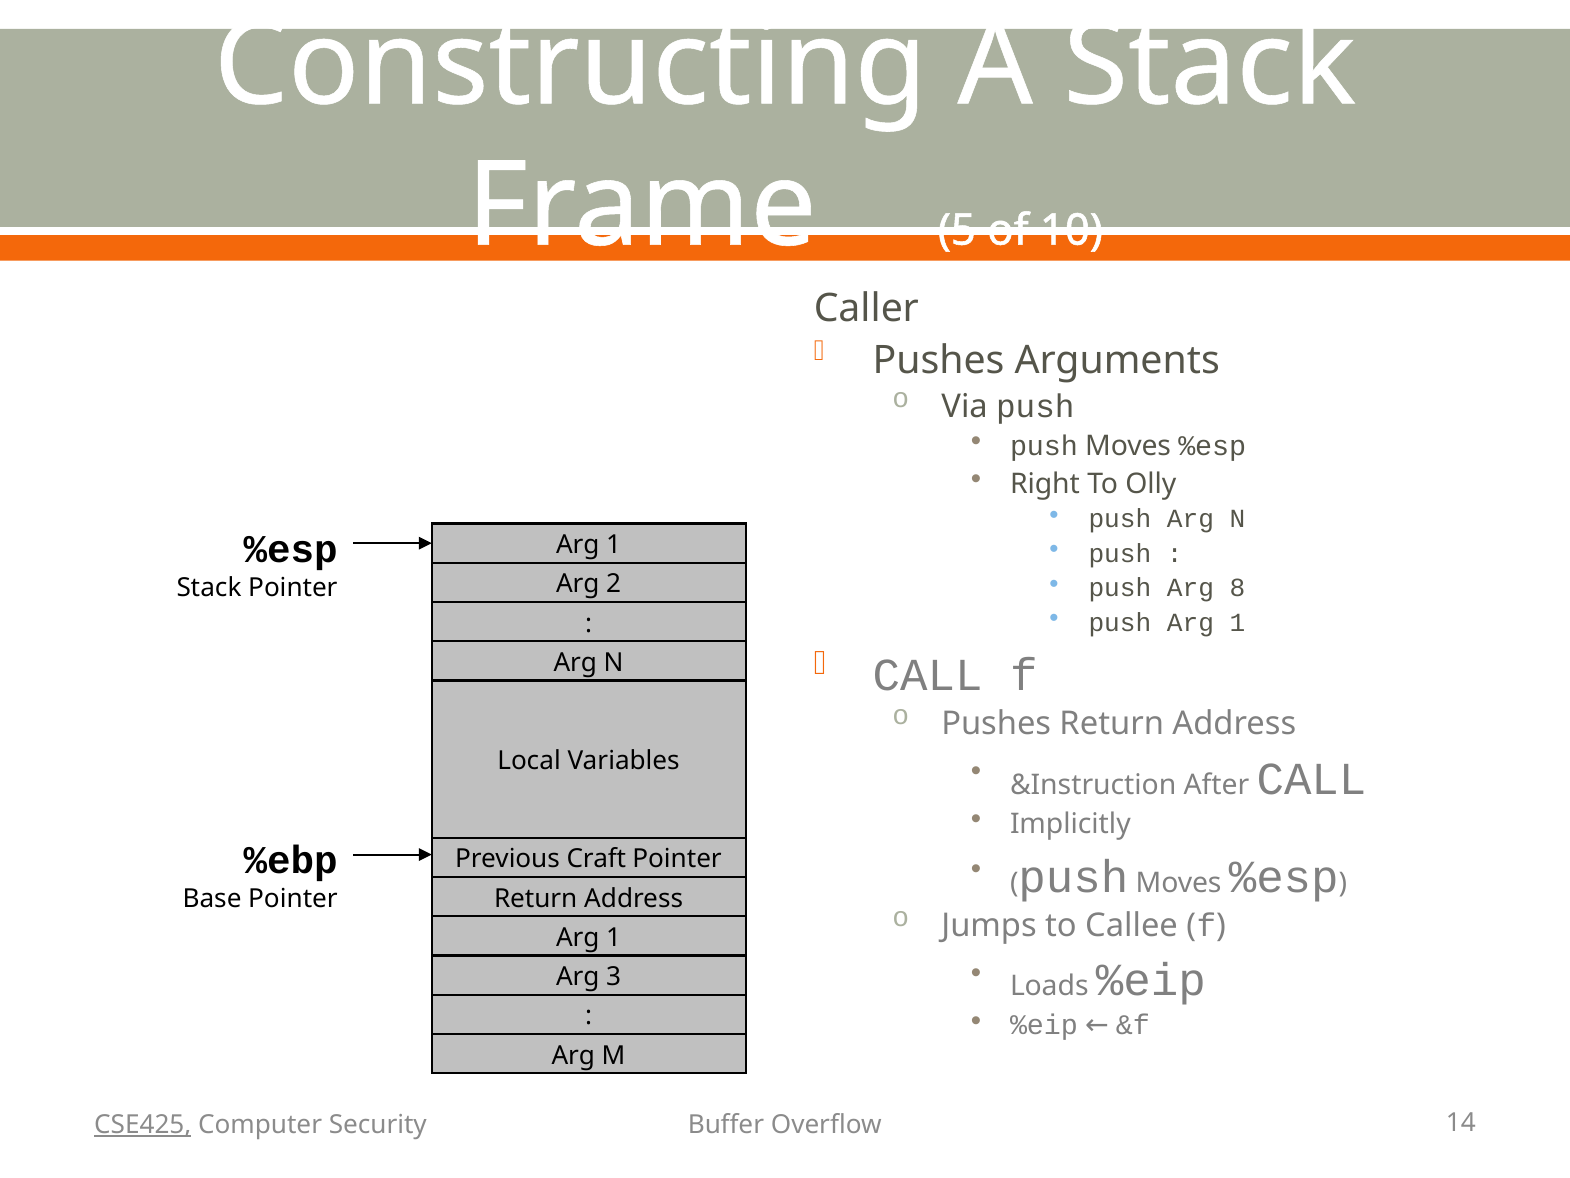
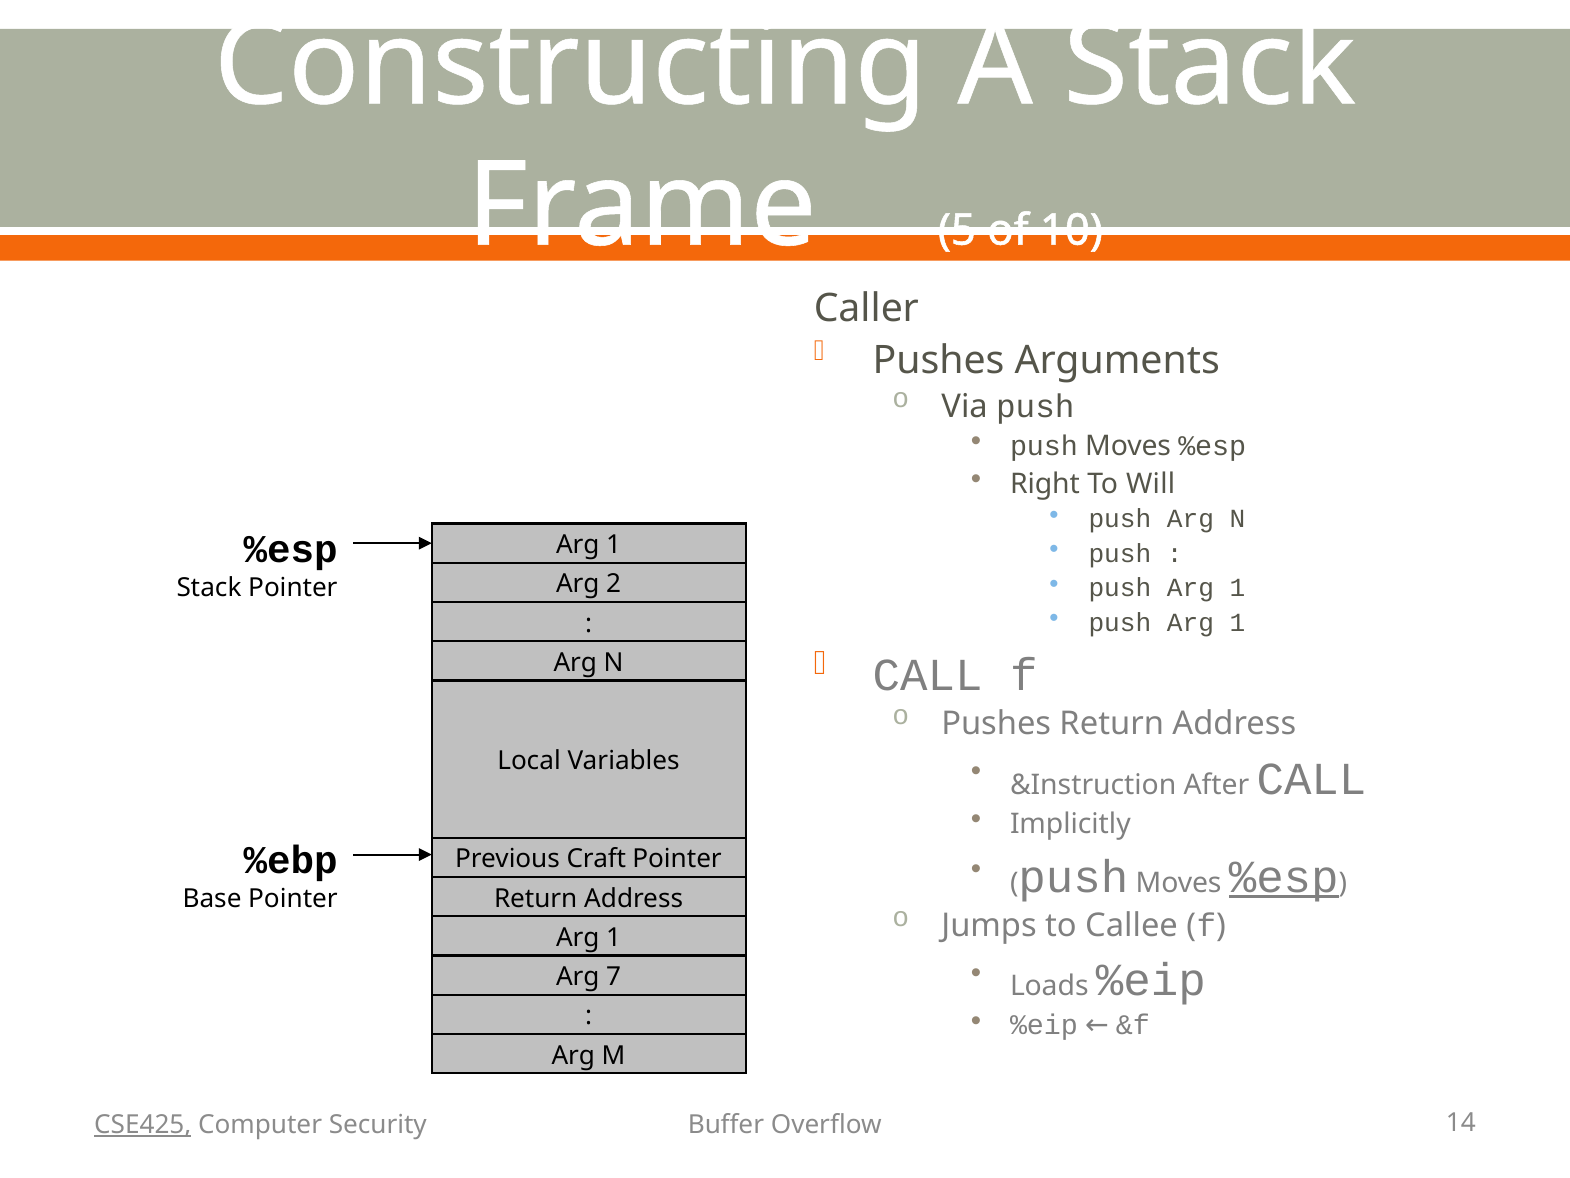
Olly: Olly -> Will (1151, 484)
8: 8 -> 1 (1238, 588)
%esp underline: none -> present (1284, 877)
3: 3 -> 7 (614, 977)
